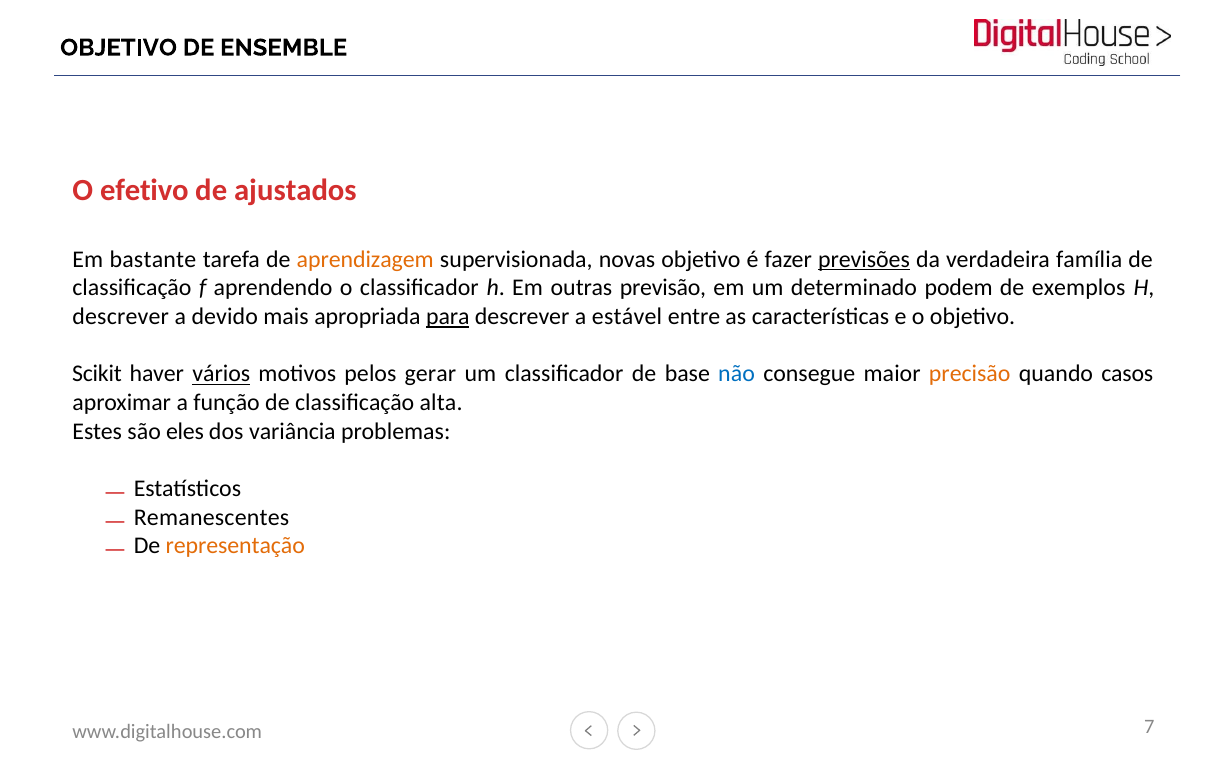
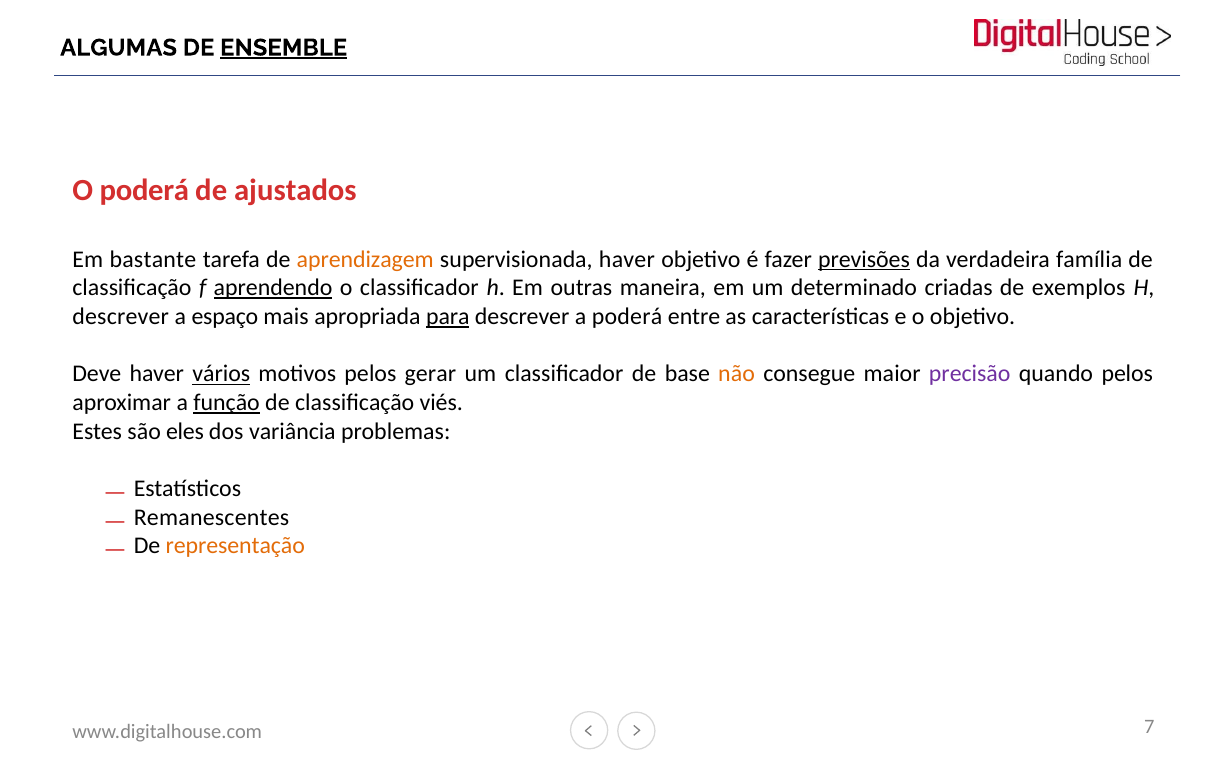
OBJETIVO: OBJETIVO -> ALGUMAS (119, 48)
ENSEMBLE underline: none -> present (284, 48)
O efetivo: efetivo -> poderá (144, 190)
supervisionada novas: novas -> haver (627, 259)
aprendendo underline: none -> present (273, 288)
previsão: previsão -> maneira (663, 288)
podem: podem -> criadas (959, 288)
devido: devido -> espaço (225, 316)
a estável: estável -> poderá (627, 316)
Scikit: Scikit -> Deve (97, 374)
não colour: blue -> orange (737, 374)
precisão colour: orange -> purple (970, 374)
quando casos: casos -> pelos (1127, 374)
função underline: none -> present (227, 402)
alta: alta -> viés (441, 402)
